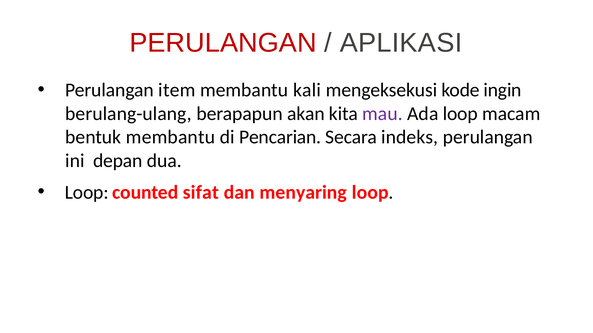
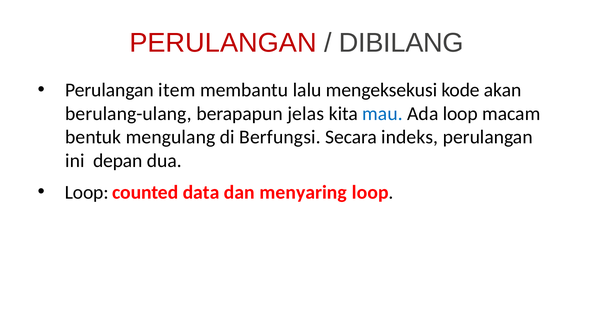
APLIKASI: APLIKASI -> DIBILANG (401, 43)
kali: kali -> lalu (307, 90)
ingin: ingin -> akan (503, 90)
akan: akan -> jelas (306, 114)
mau colour: purple -> blue (382, 114)
bentuk membantu: membantu -> mengulang (171, 137)
Pencarian: Pencarian -> Berfungsi (280, 137)
sifat: sifat -> data (201, 193)
